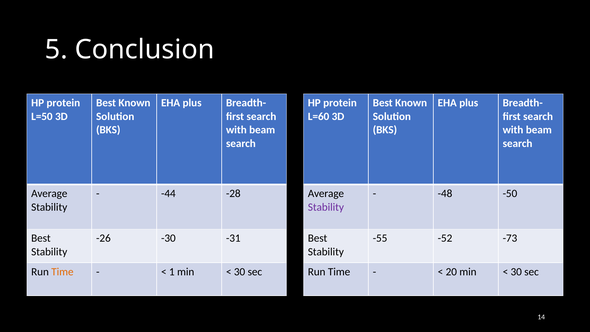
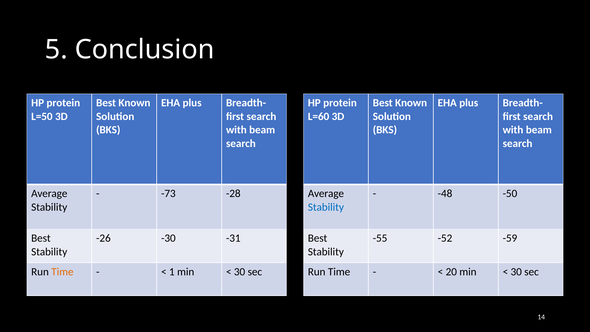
-44: -44 -> -73 (168, 193)
Stability colour: purple -> blue (326, 207)
-73: -73 -> -59 (510, 238)
